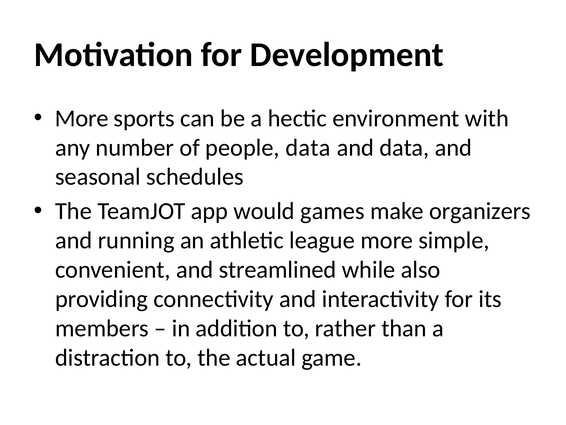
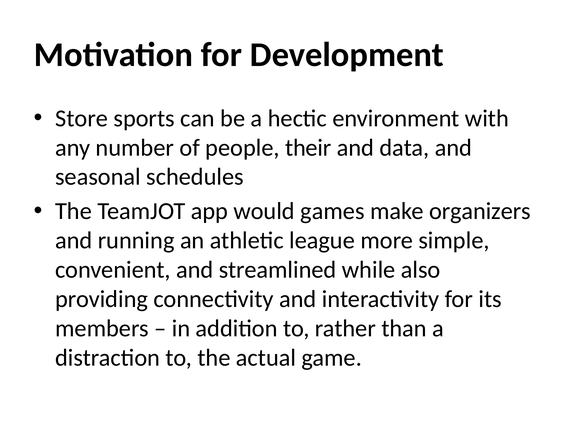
More: More -> Store (82, 118)
people data: data -> their (308, 147)
